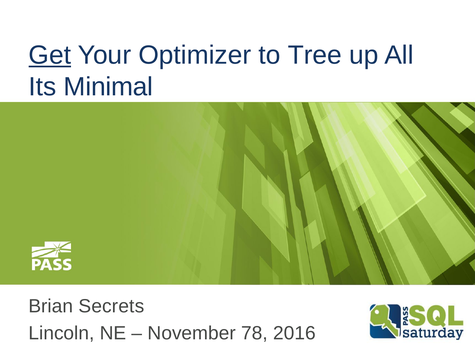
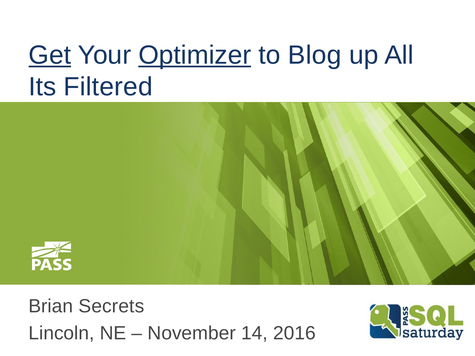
Optimizer underline: none -> present (195, 55)
Tree: Tree -> Blog (315, 55)
Minimal: Minimal -> Filtered (108, 87)
78: 78 -> 14 (255, 333)
